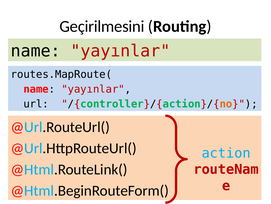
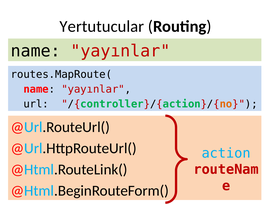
Geçirilmesini: Geçirilmesini -> Yertutucular (102, 26)
